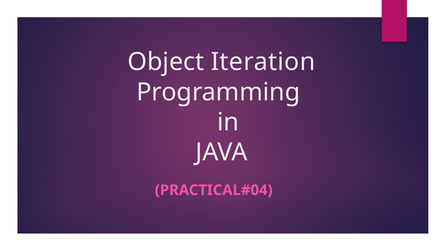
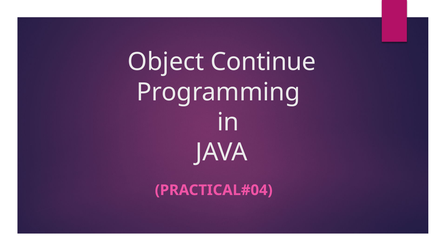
Iteration: Iteration -> Continue (263, 62)
